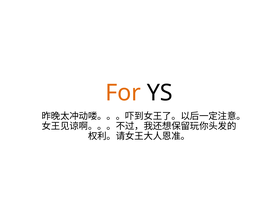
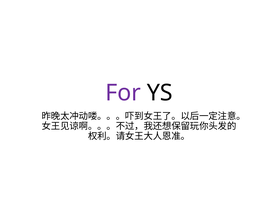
For colour: orange -> purple (123, 93)
